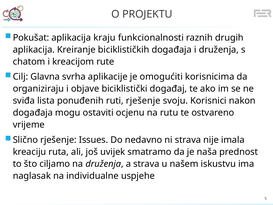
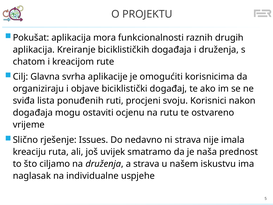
kraju: kraju -> mora (105, 38)
ruti rješenje: rješenje -> procjeni (143, 101)
